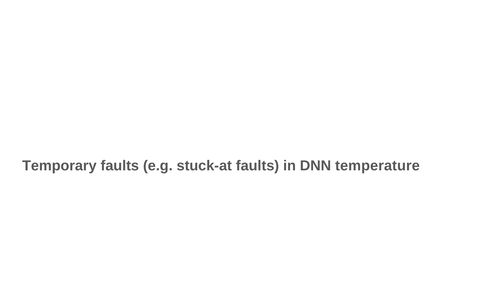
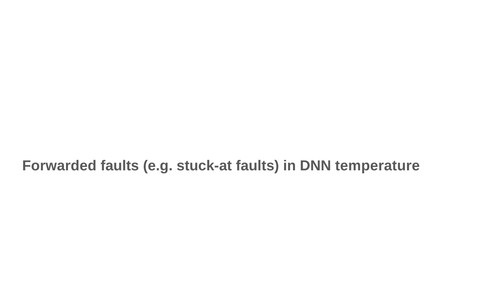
Temporary: Temporary -> Forwarded (59, 166)
